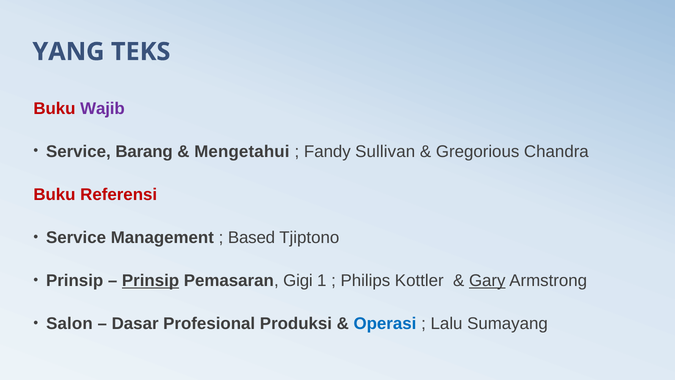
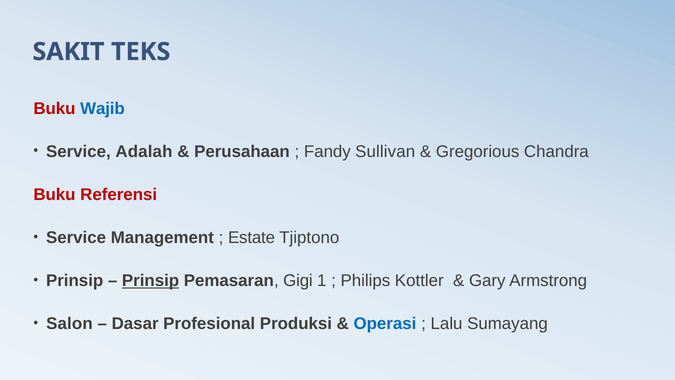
YANG: YANG -> SAKIT (68, 52)
Wajib colour: purple -> blue (102, 108)
Barang: Barang -> Adalah (144, 151)
Mengetahui: Mengetahui -> Perusahaan (242, 151)
Based: Based -> Estate (252, 237)
Gary underline: present -> none (487, 281)
